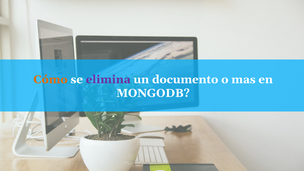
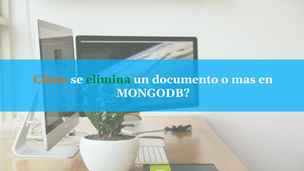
elimina colour: purple -> green (108, 79)
